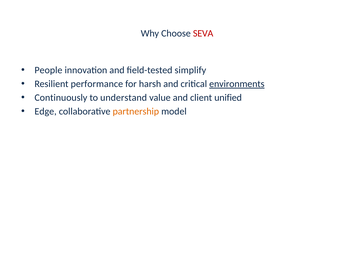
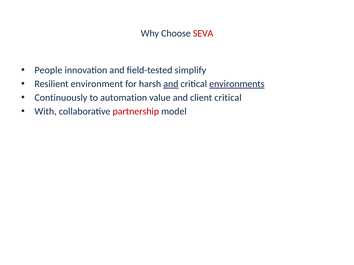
performance: performance -> environment (97, 84)
and underline: none -> present (171, 84)
understand: understand -> automation (124, 98)
client unified: unified -> critical (228, 98)
Edge: Edge -> With (46, 112)
partnership colour: orange -> red (136, 112)
